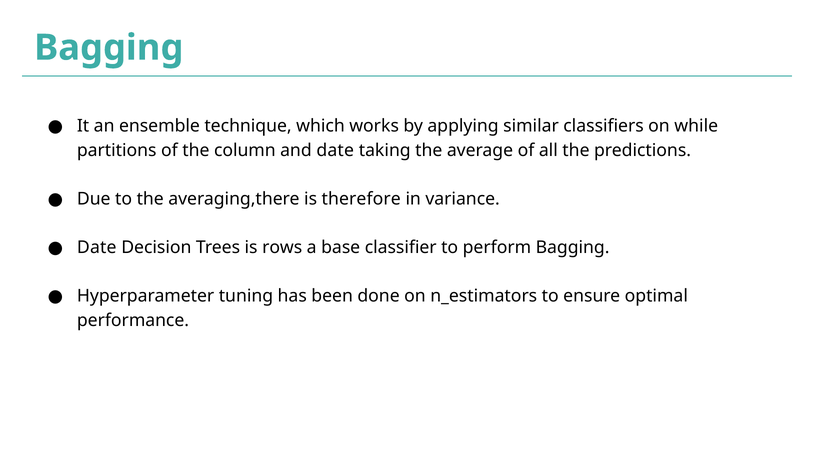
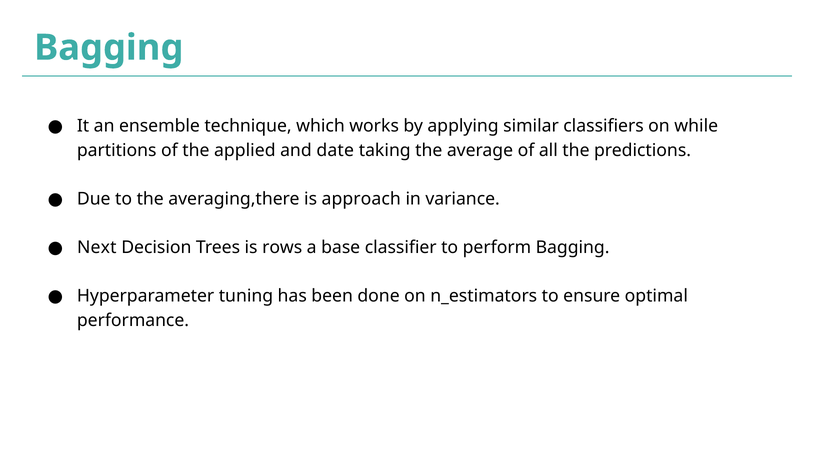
column: column -> applied (245, 151)
therefore: therefore -> approach (361, 199)
Date: Date -> Next (97, 248)
